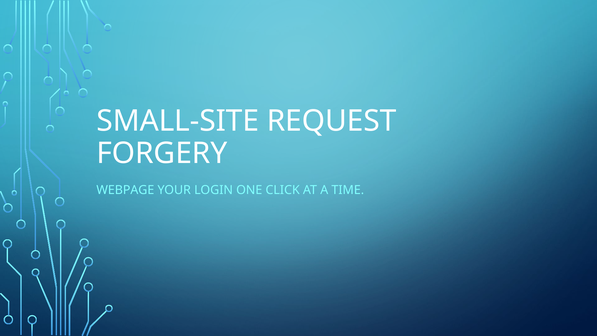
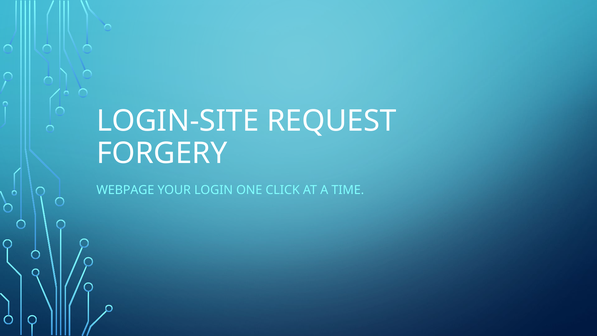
SMALL-SITE: SMALL-SITE -> LOGIN-SITE (178, 121)
